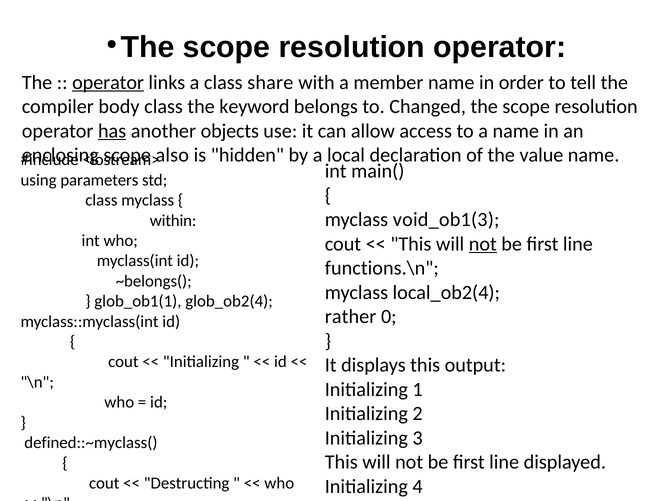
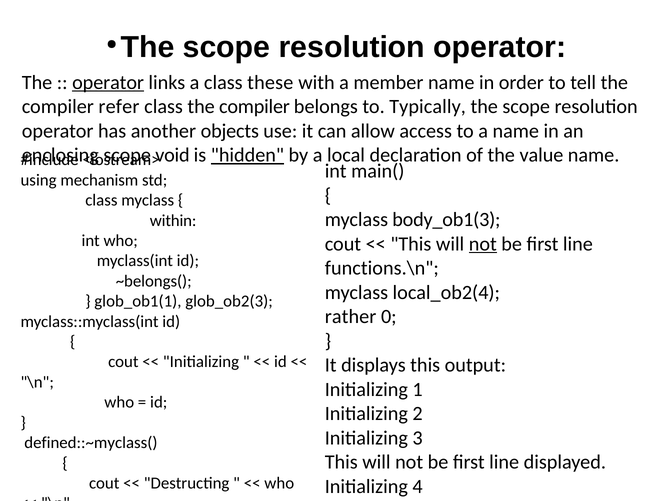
share: share -> these (270, 82)
body: body -> refer (119, 107)
class the keyword: keyword -> compiler (254, 107)
Changed: Changed -> Typically (428, 107)
has underline: present -> none (112, 131)
also: also -> void (172, 155)
hidden underline: none -> present (247, 155)
parameters: parameters -> mechanism (99, 180)
void_ob1(3: void_ob1(3 -> body_ob1(3 (446, 220)
glob_ob2(4: glob_ob2(4 -> glob_ob2(3 (229, 301)
